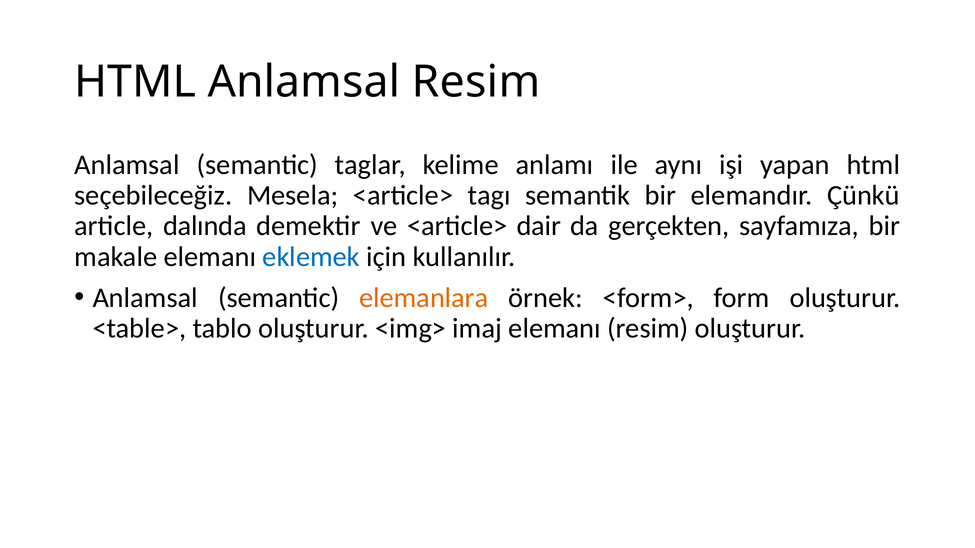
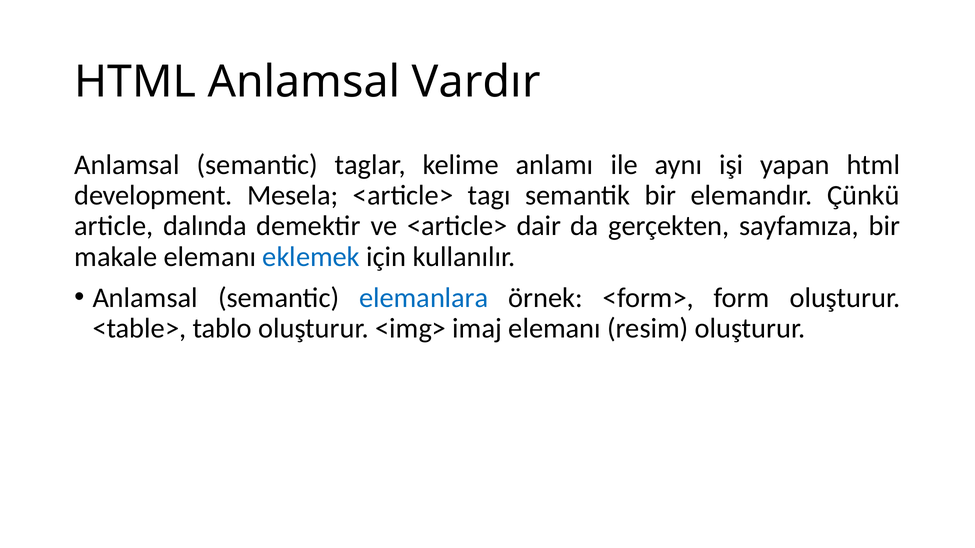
Anlamsal Resim: Resim -> Vardır (476, 82)
seçebileceğiz: seçebileceğiz -> development (153, 196)
elemanlara colour: orange -> blue (424, 298)
